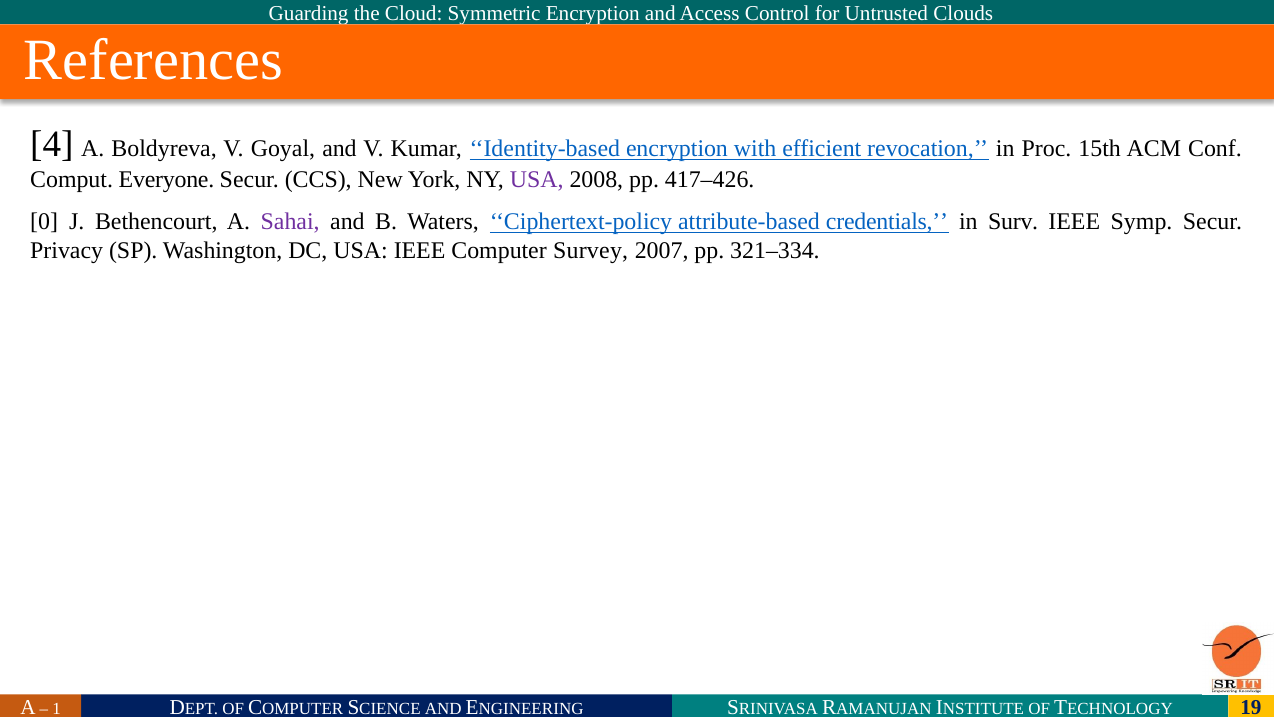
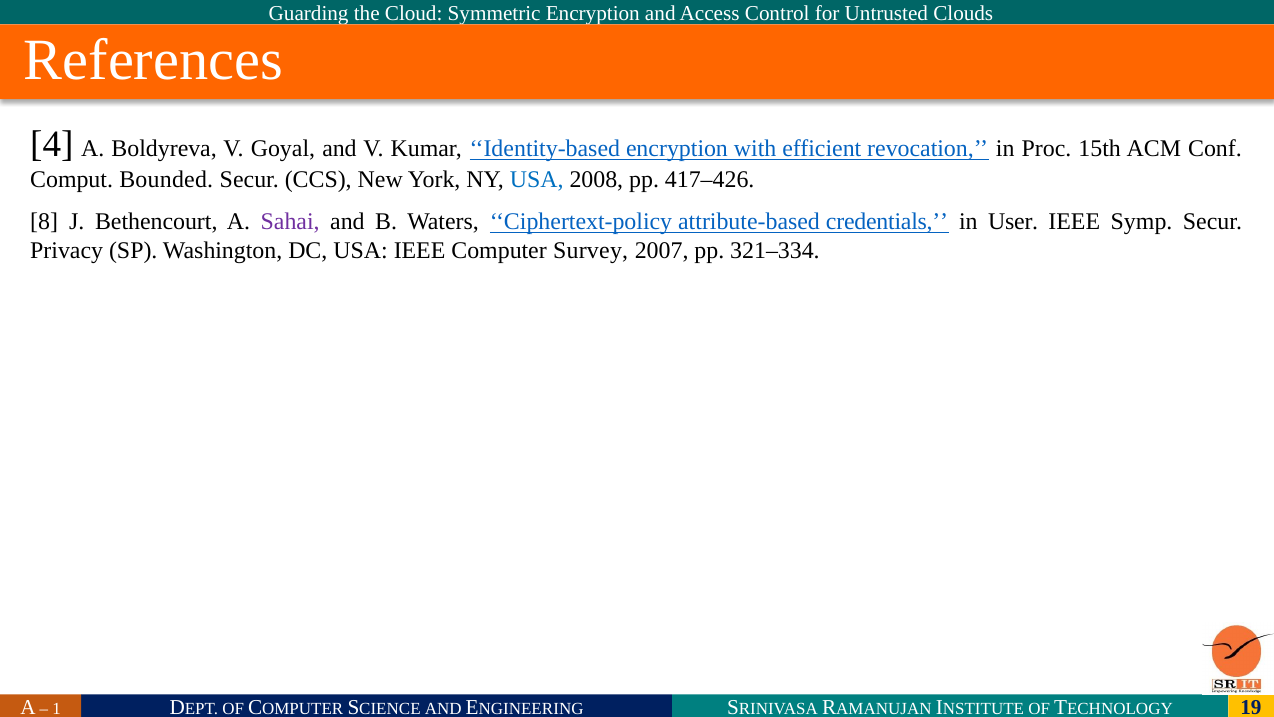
Everyone: Everyone -> Bounded (166, 180)
USA colour: purple -> blue (537, 180)
0: 0 -> 8 (44, 222)
Surv: Surv -> User (1013, 222)
